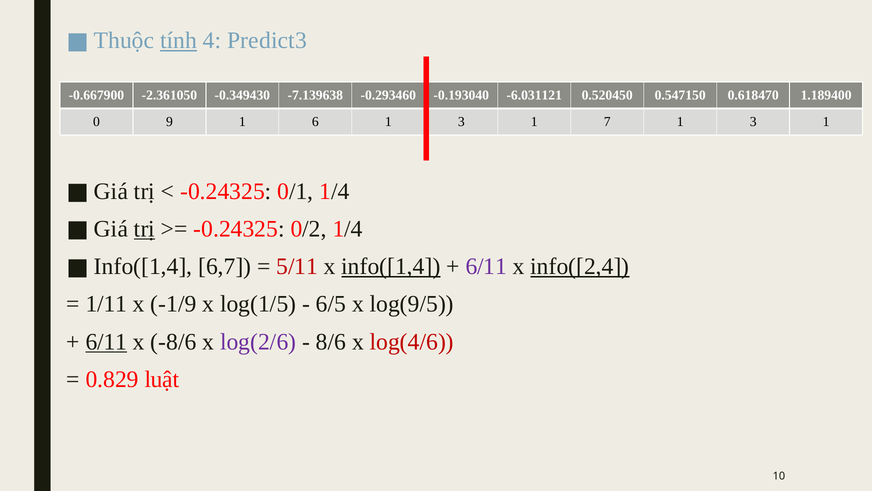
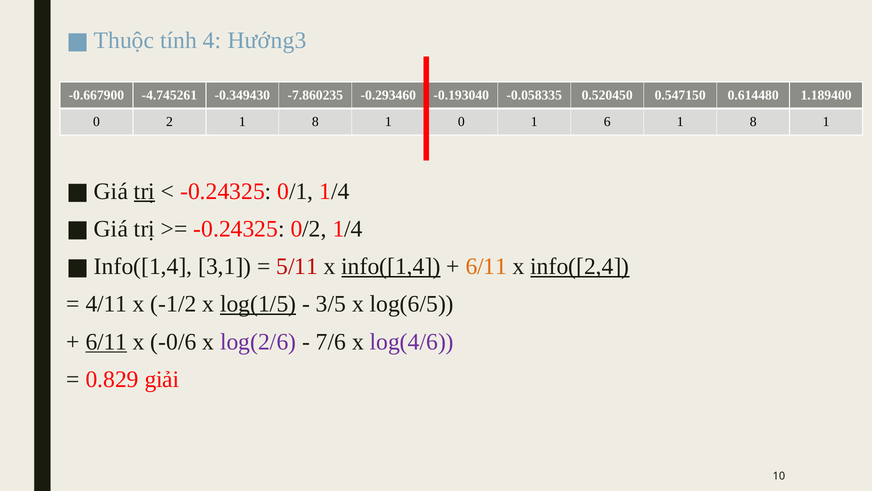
tính underline: present -> none (179, 41)
Predict3: Predict3 -> Hướng3 (267, 41)
-2.361050: -2.361050 -> -4.745261 (169, 95)
-7.139638: -7.139638 -> -7.860235 (315, 95)
-6.031121: -6.031121 -> -0.058335 (534, 95)
0.618470: 0.618470 -> 0.614480 (753, 95)
9: 9 -> 2 (169, 122)
6: 6 -> 8 (315, 122)
3: 3 -> 0 (461, 122)
7: 7 -> 6 (607, 122)
3: 3 -> 8 (753, 122)
trị underline: none -> present (144, 191)
trị underline: present -> none (144, 229)
6,7: 6,7 -> 3,1 (225, 266)
6/11 colour: purple -> orange (486, 266)
1/11: 1/11 -> 4/11 (106, 304)
-1/9: -1/9 -> -1/2 (173, 304)
log(1/5 underline: none -> present (258, 304)
6/5: 6/5 -> 3/5 (331, 304)
log(9/5: log(9/5 -> log(6/5 (412, 304)
-8/6: -8/6 -> -0/6 (173, 341)
8/6: 8/6 -> 7/6 (331, 341)
log(4/6 colour: red -> purple (412, 341)
luật: luật -> giải (162, 379)
